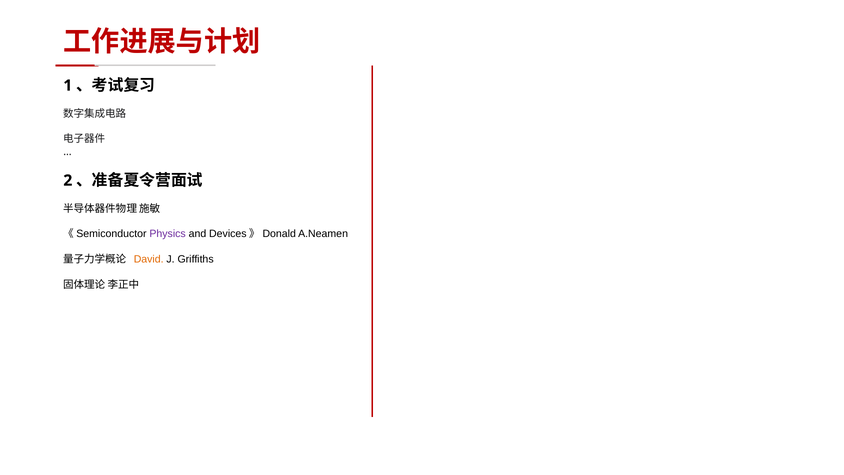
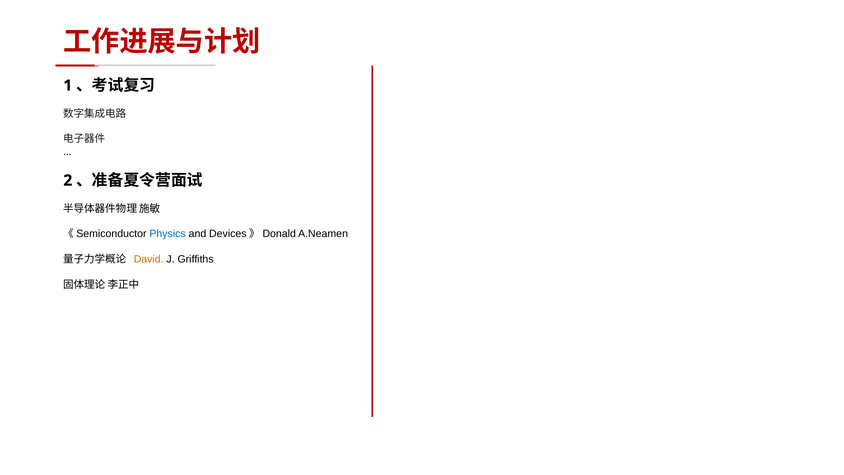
Physics colour: purple -> blue (168, 234)
